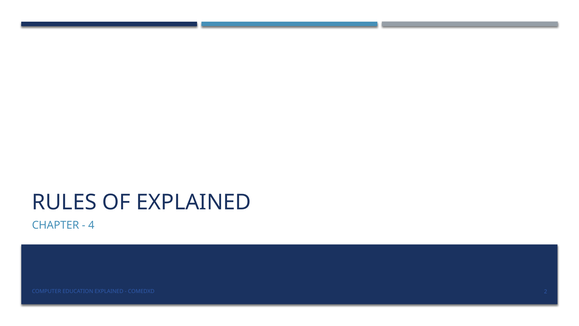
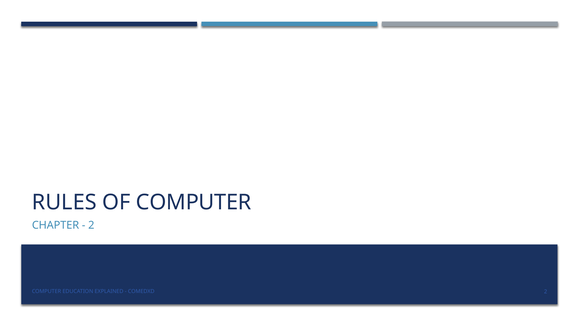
OF EXPLAINED: EXPLAINED -> COMPUTER (194, 202)
4: 4 -> 2 (91, 225)
